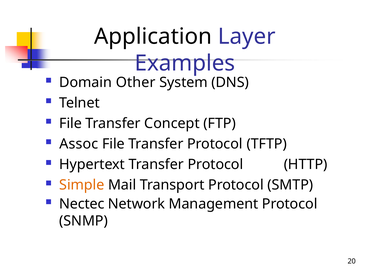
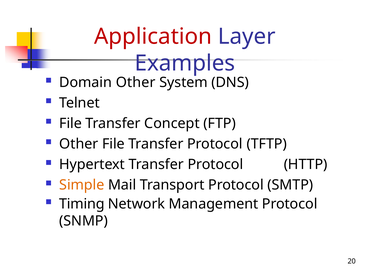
Application colour: black -> red (153, 36)
Assoc: Assoc -> Other (79, 144)
Nectec: Nectec -> Timing (82, 204)
